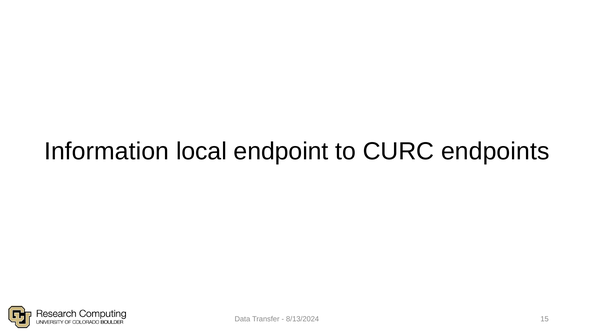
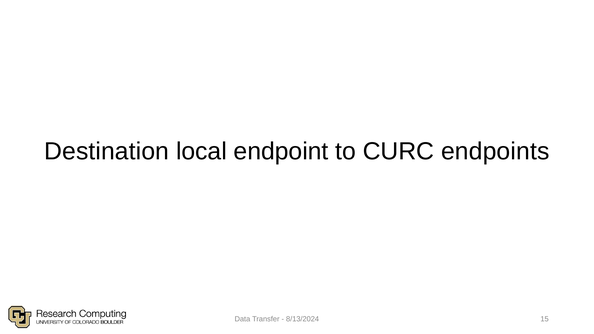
Information: Information -> Destination (107, 151)
